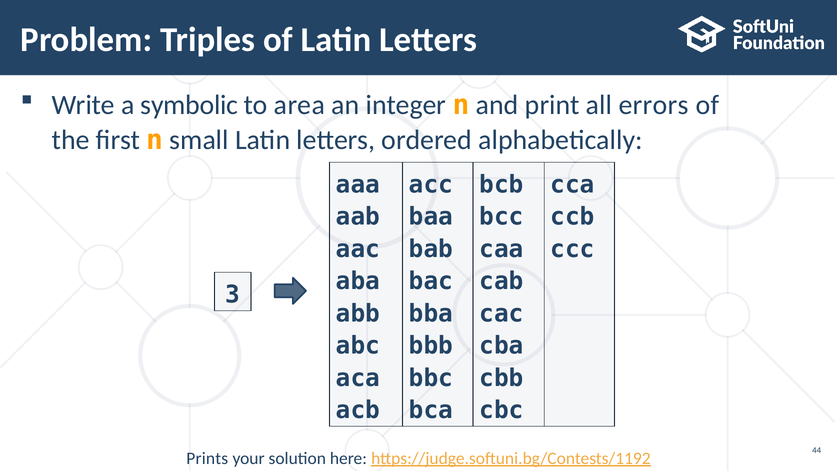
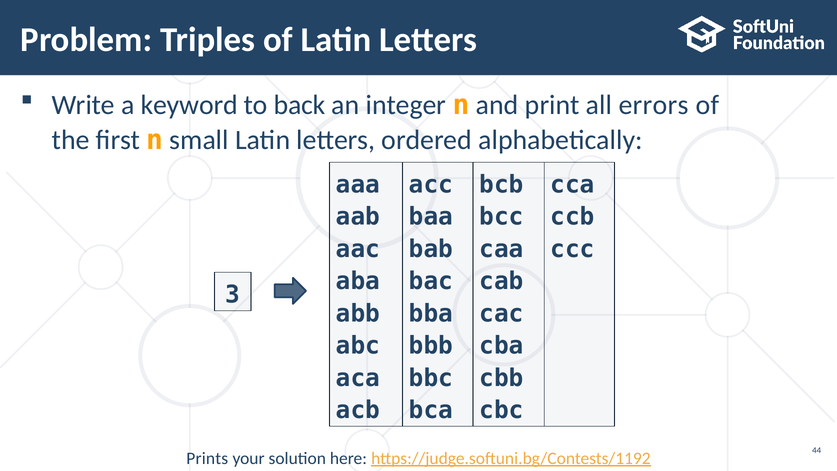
symbolic: symbolic -> keyword (189, 105)
area: area -> back (300, 105)
